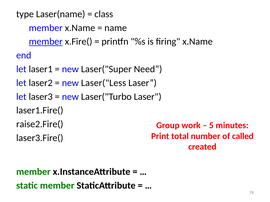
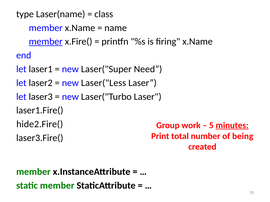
raise2.Fire(: raise2.Fire( -> hide2.Fire( (40, 124)
minutes underline: none -> present (232, 126)
called: called -> being (243, 136)
